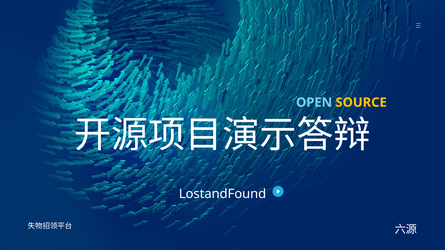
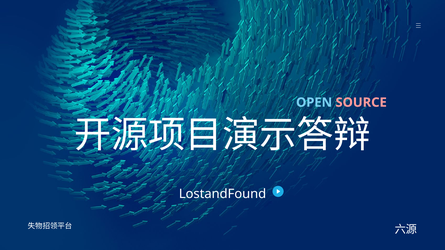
SOURCE colour: yellow -> pink (361, 103)
